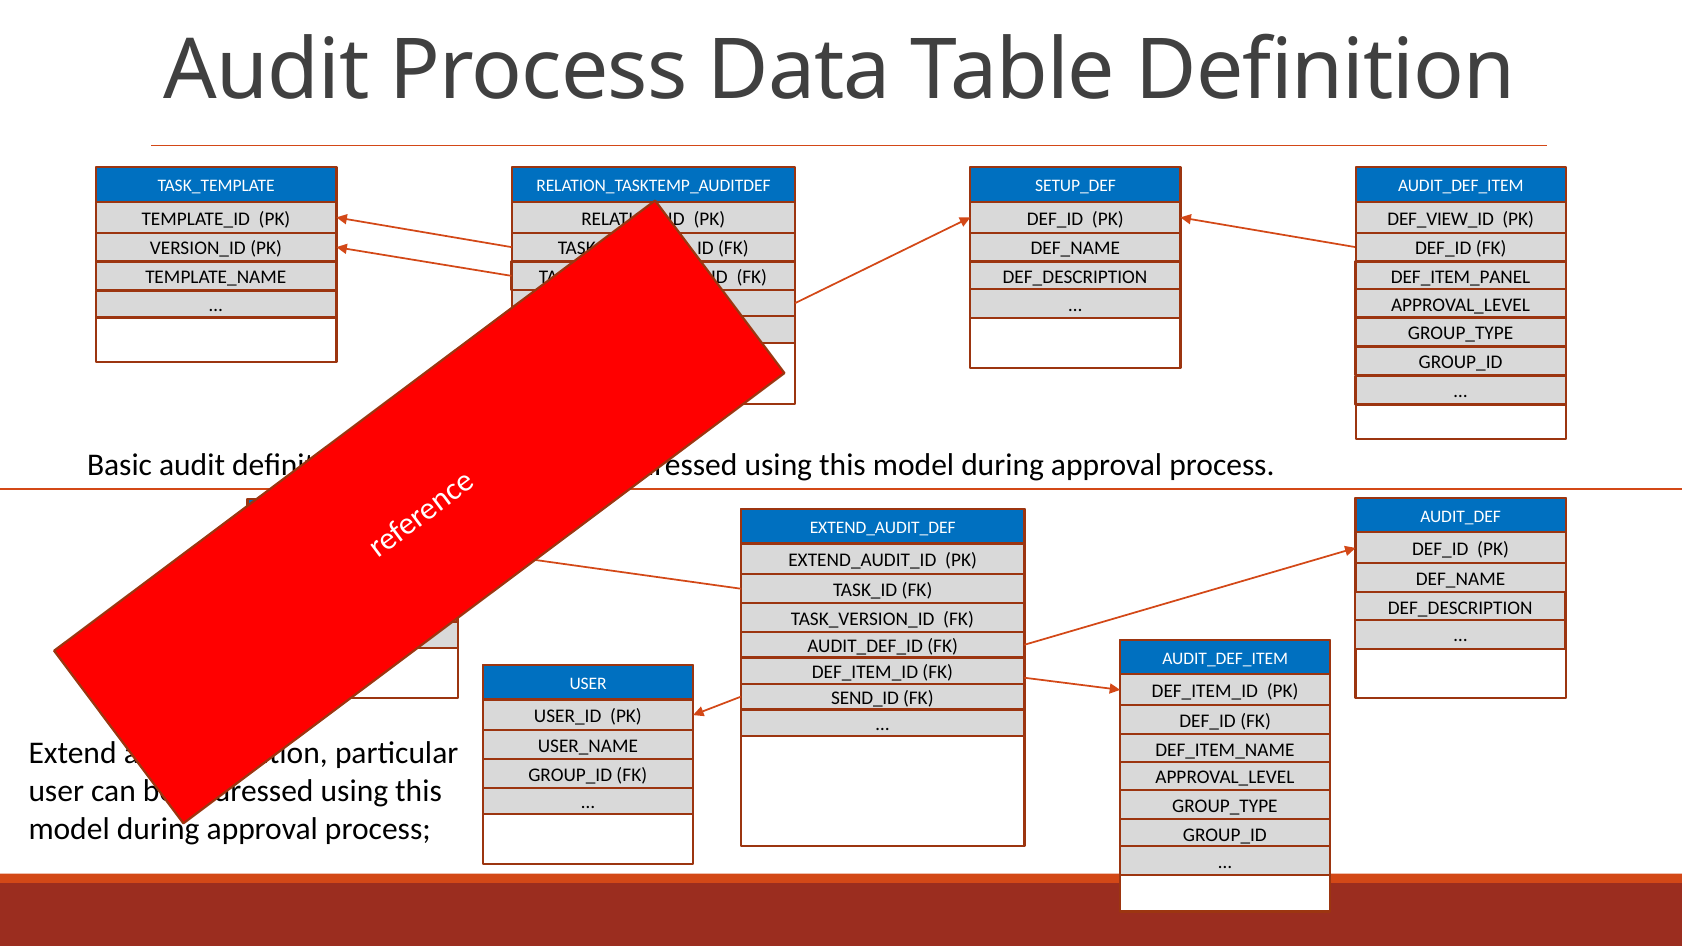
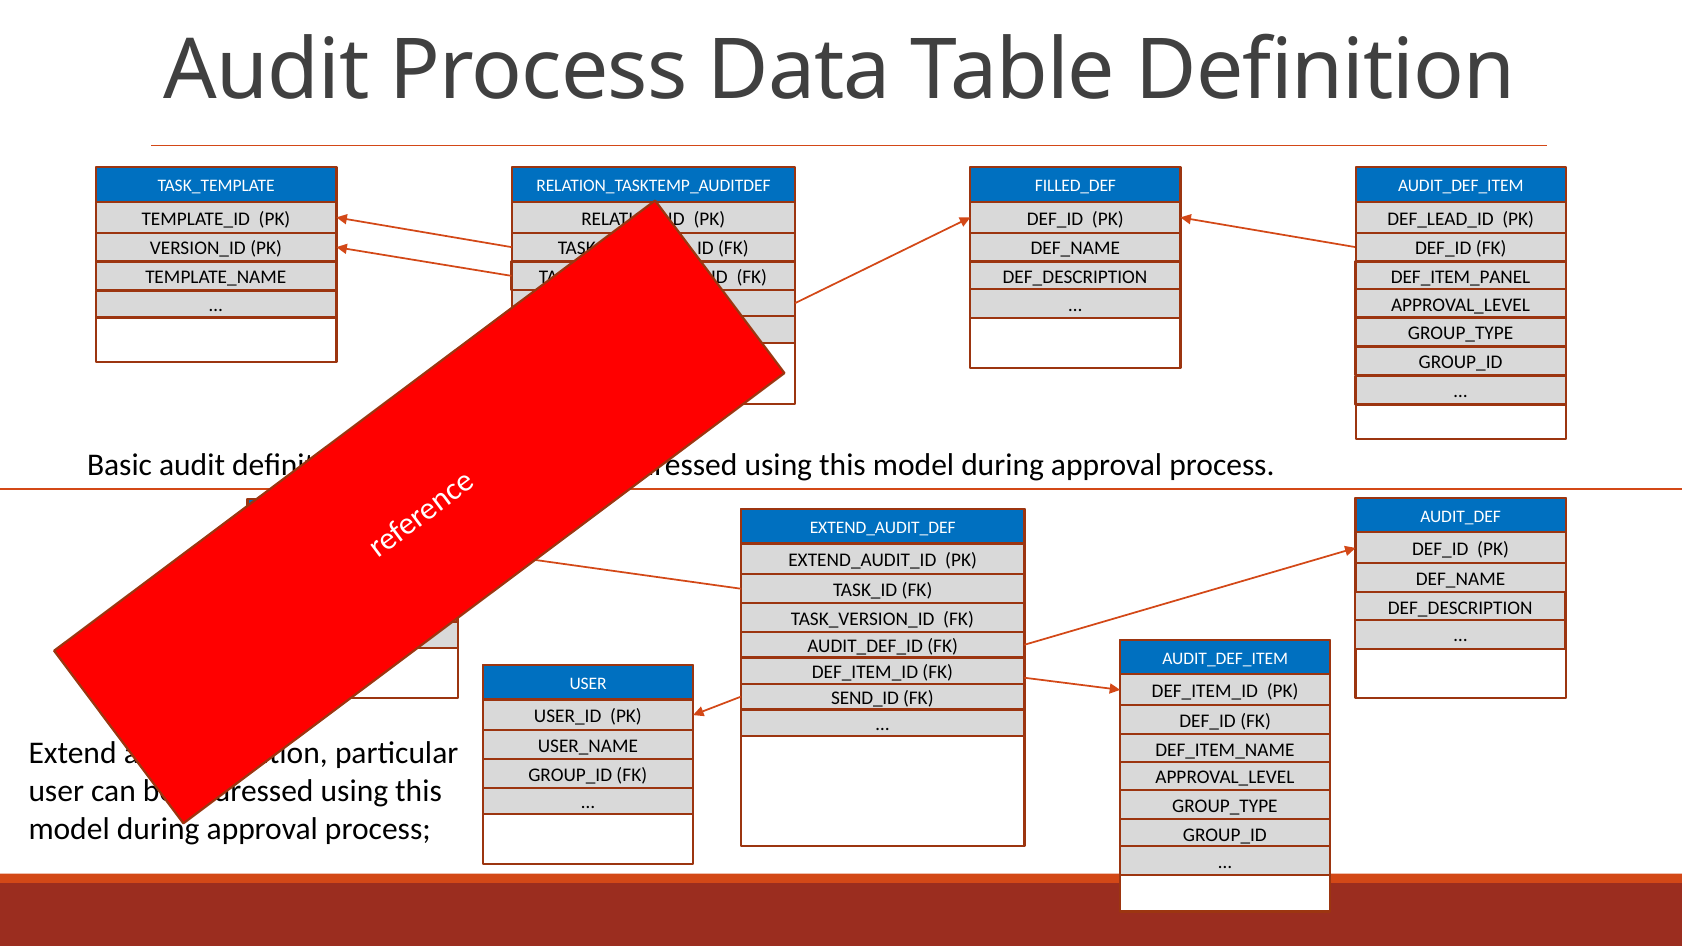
SETUP_DEF: SETUP_DEF -> FILLED_DEF (1075, 186)
DEF_VIEW_ID: DEF_VIEW_ID -> DEF_LEAD_ID (1441, 219)
